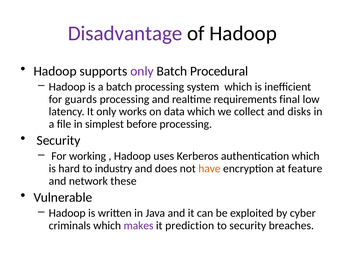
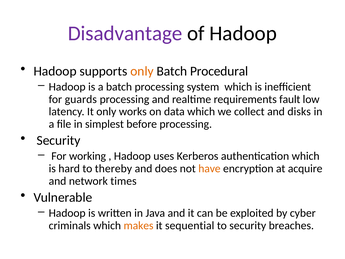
only colour: purple -> orange (142, 71)
final: final -> fault (290, 99)
industry: industry -> thereby (113, 168)
feature: feature -> acquire (305, 168)
these: these -> times (124, 181)
makes colour: purple -> orange (139, 225)
prediction: prediction -> sequential (190, 225)
